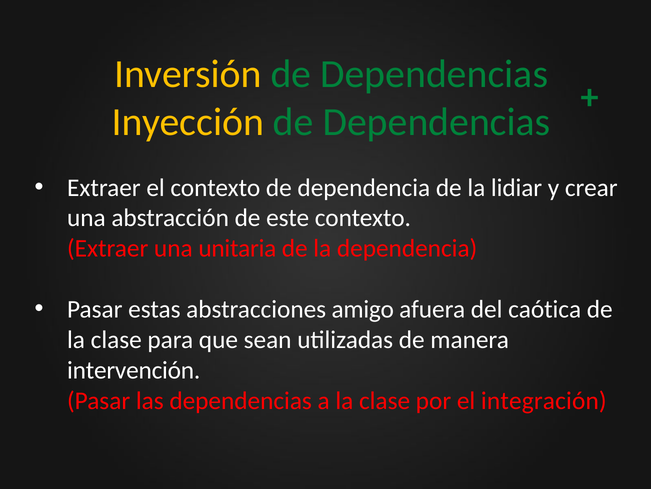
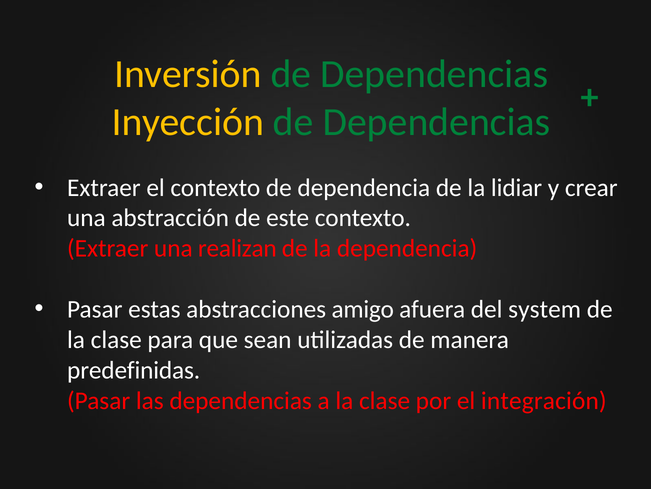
unitaria: unitaria -> realizan (237, 248)
caótica: caótica -> system (545, 309)
intervención: intervención -> predefinidas (134, 370)
